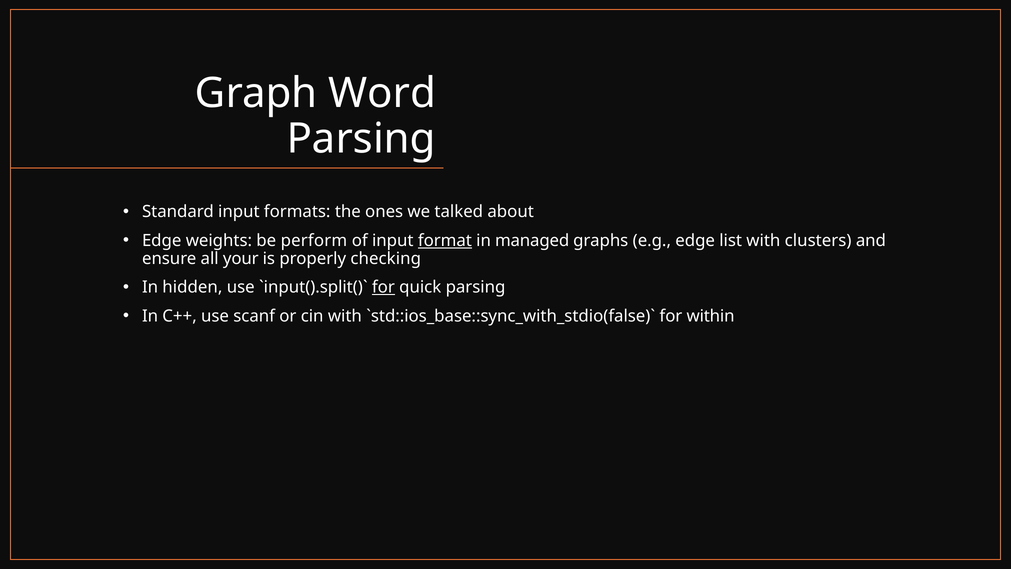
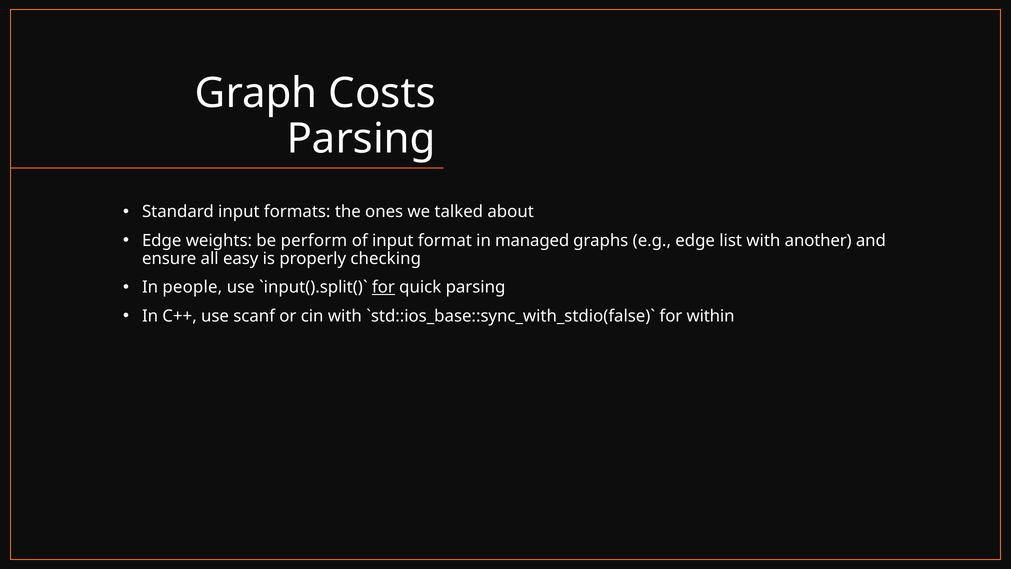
Word: Word -> Costs (382, 93)
format underline: present -> none (445, 240)
clusters: clusters -> another (818, 240)
your: your -> easy (241, 259)
hidden: hidden -> people (192, 287)
